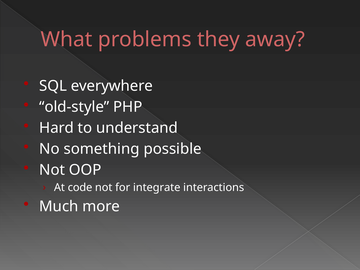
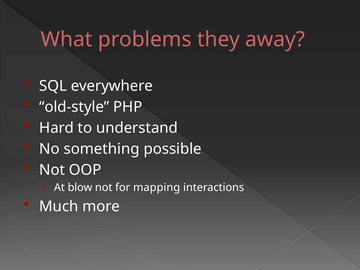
code: code -> blow (80, 187)
integrate: integrate -> mapping (157, 187)
